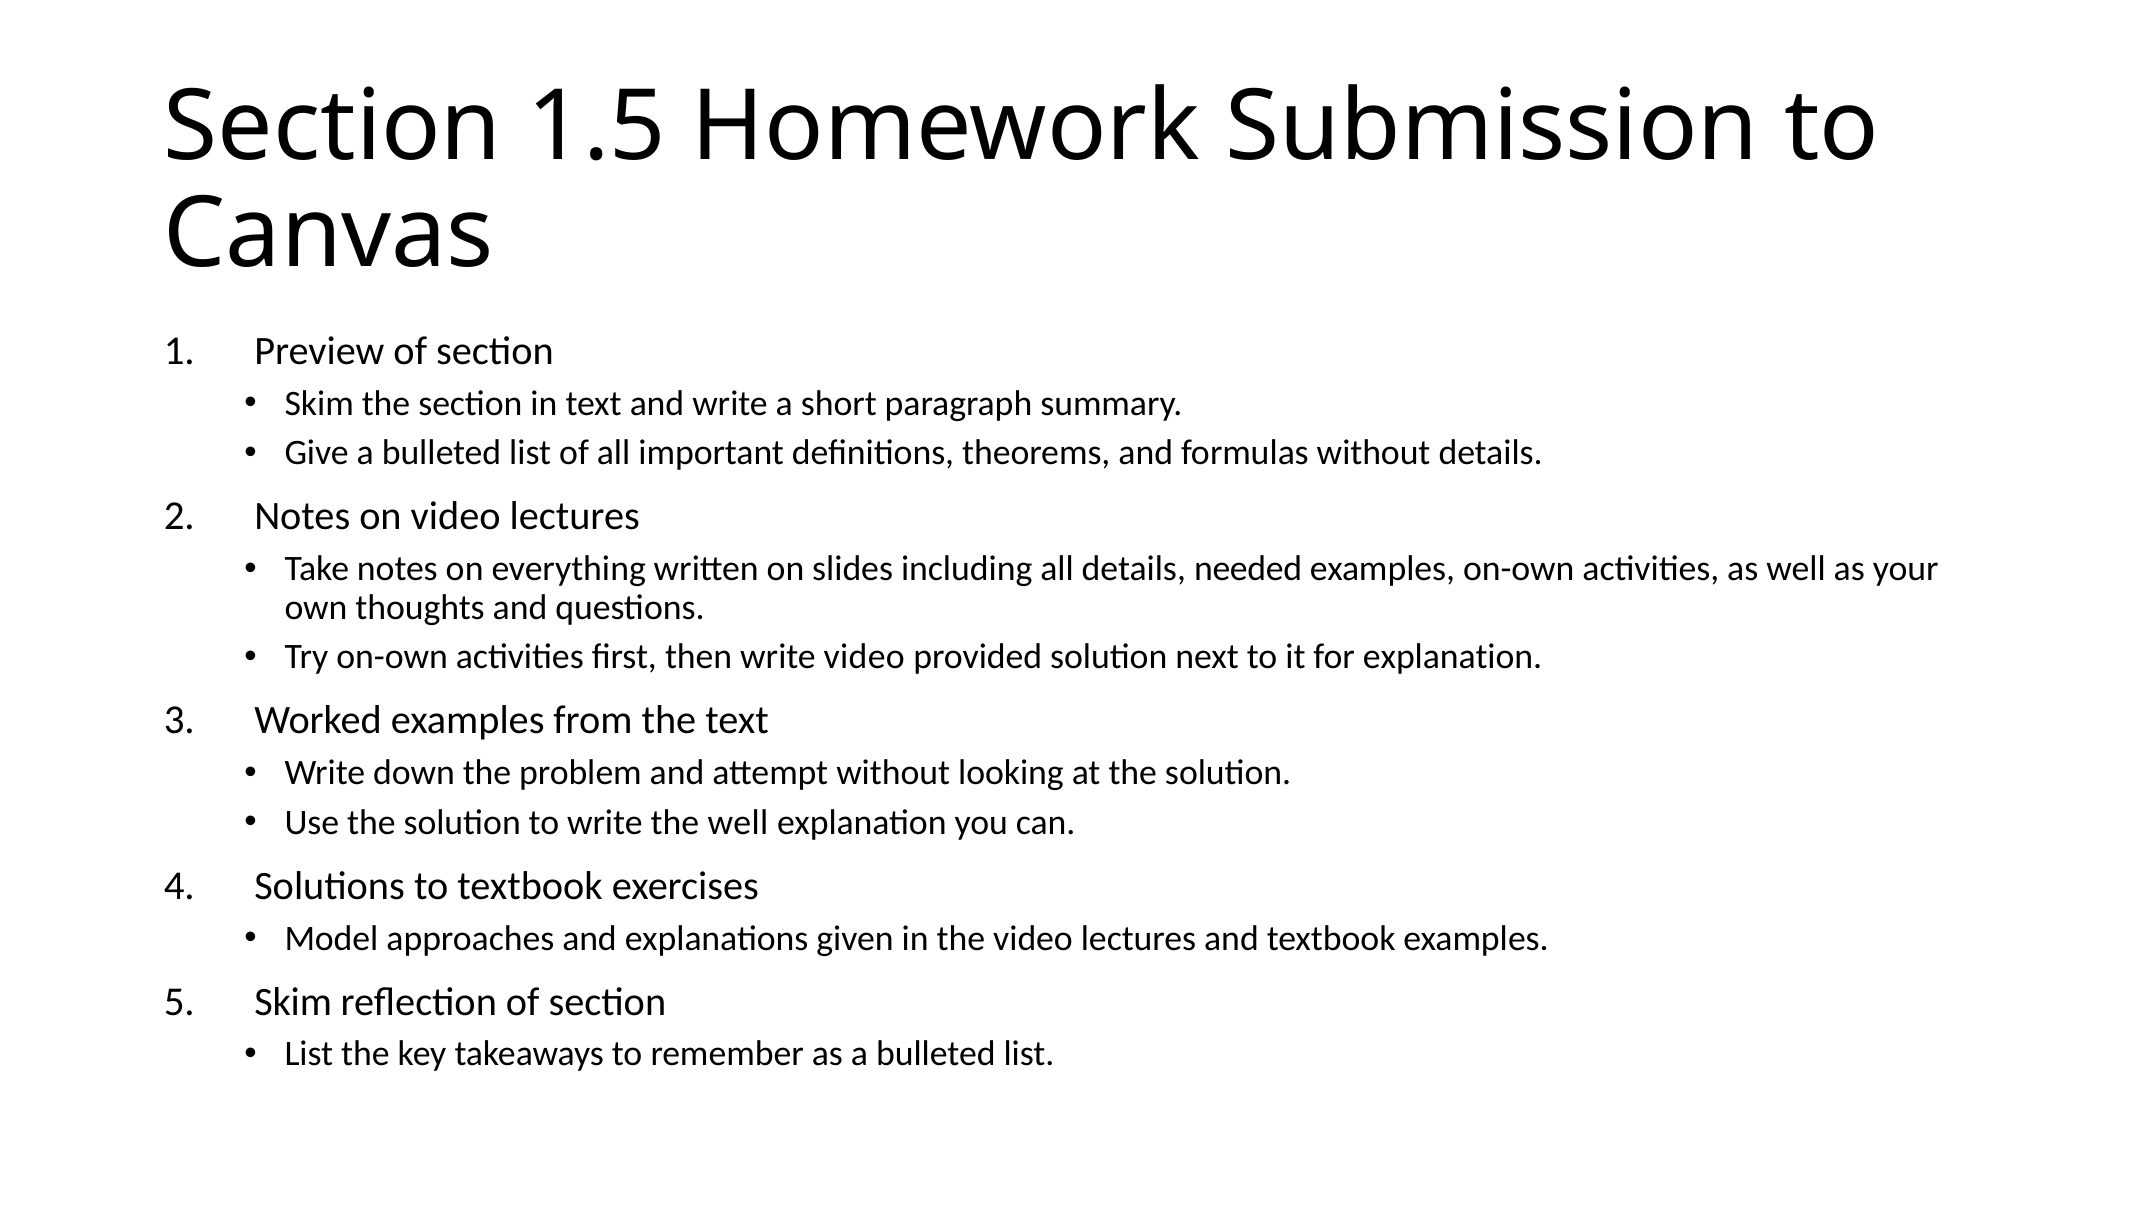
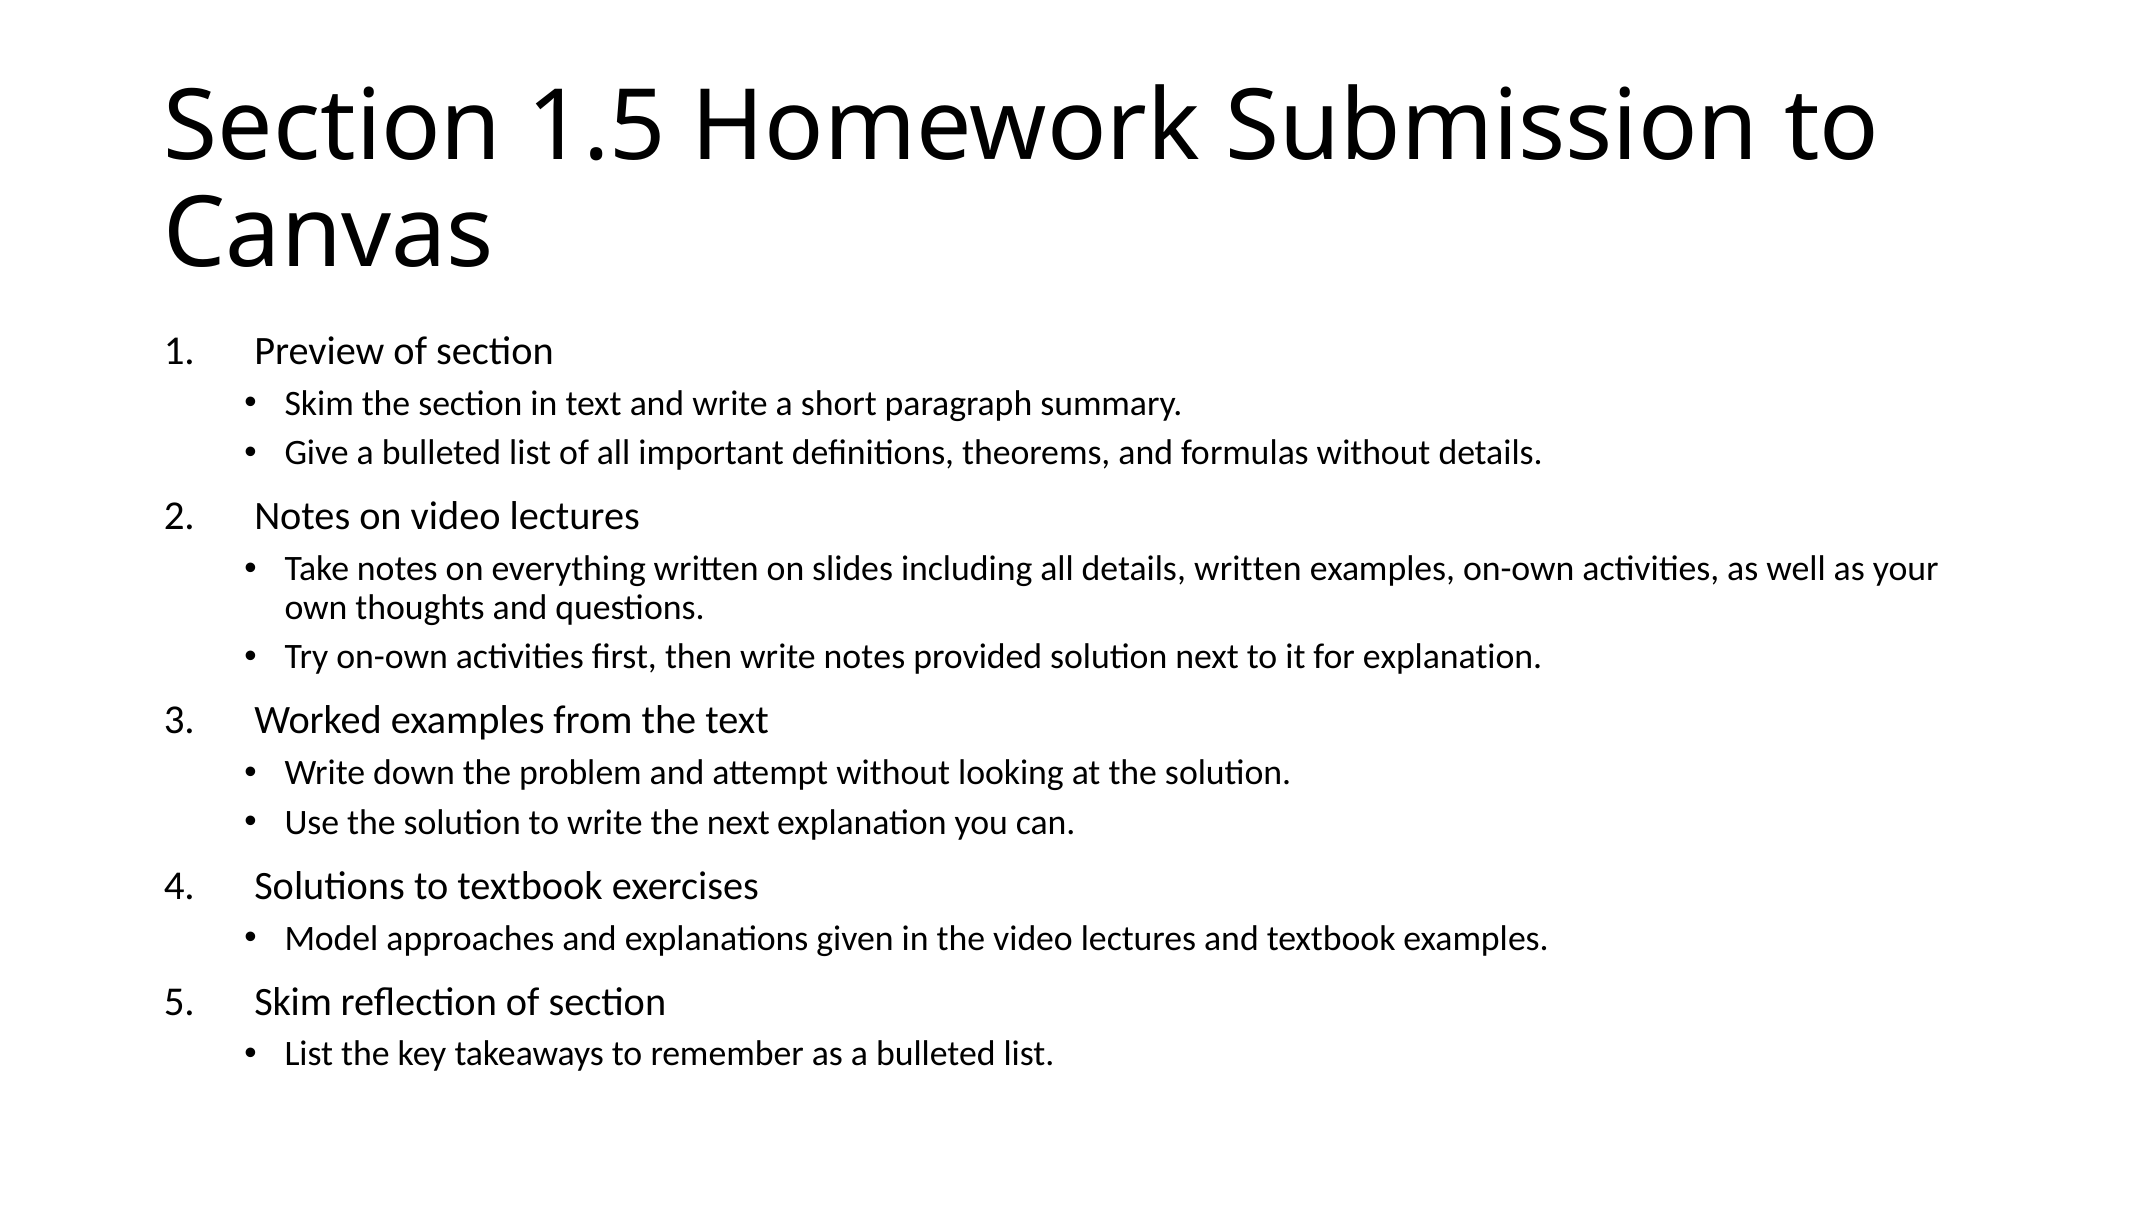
details needed: needed -> written (1248, 569)
write video: video -> notes (864, 657)
the well: well -> next (738, 823)
